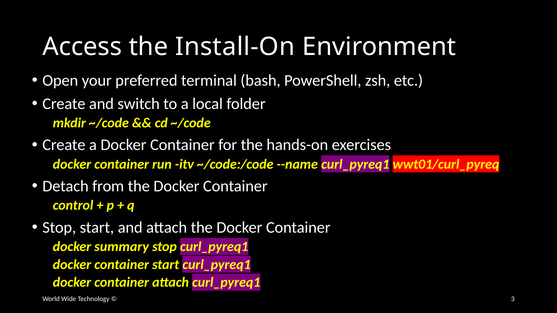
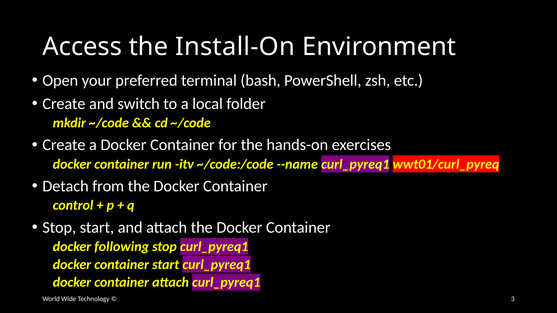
summary: summary -> following (122, 247)
